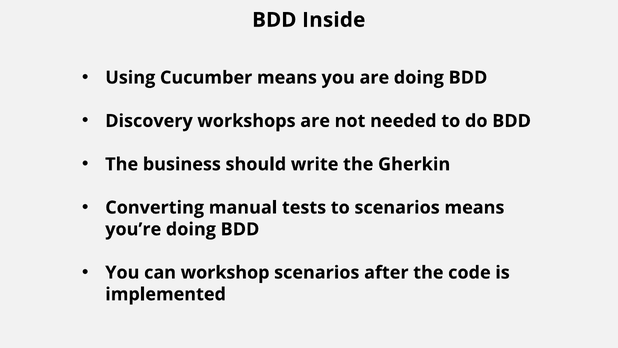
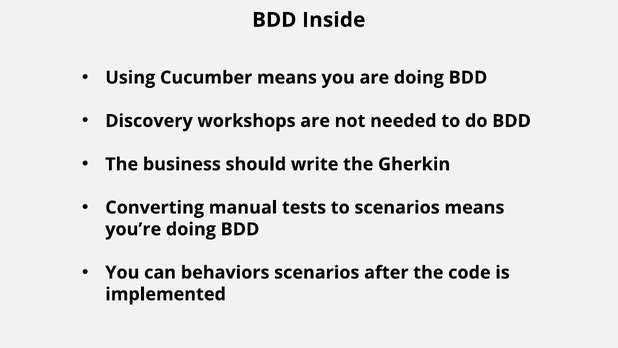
workshop: workshop -> behaviors (225, 272)
